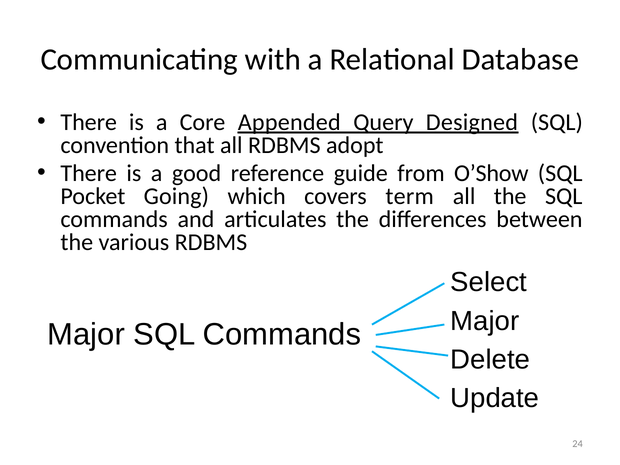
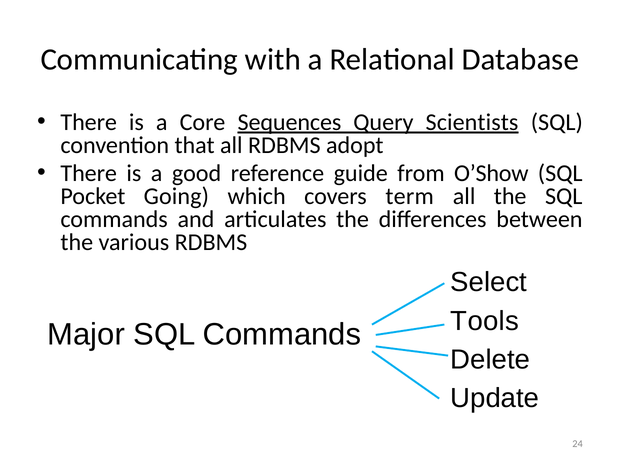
Appended: Appended -> Sequences (289, 122)
Designed: Designed -> Scientists (472, 122)
Major: Major -> Tools (485, 321)
